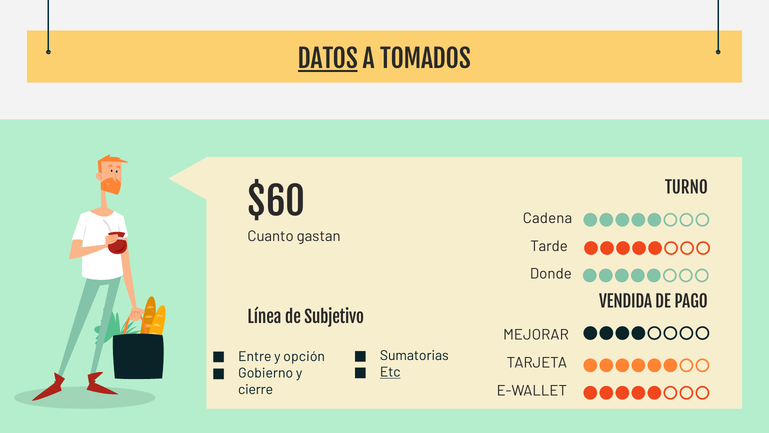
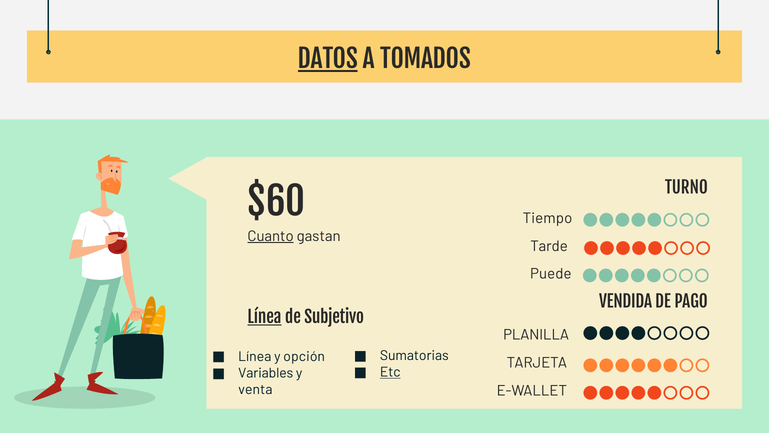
Cadena: Cadena -> Tiempo (548, 218)
Cuanto underline: none -> present (271, 236)
Donde: Donde -> Puede (551, 274)
Línea underline: none -> present (264, 317)
MEJORAR: MEJORAR -> PLANILLA (536, 334)
Entre: Entre -> Línea (255, 356)
Gobierno: Gobierno -> Variables (266, 373)
cierre: cierre -> venta (255, 389)
